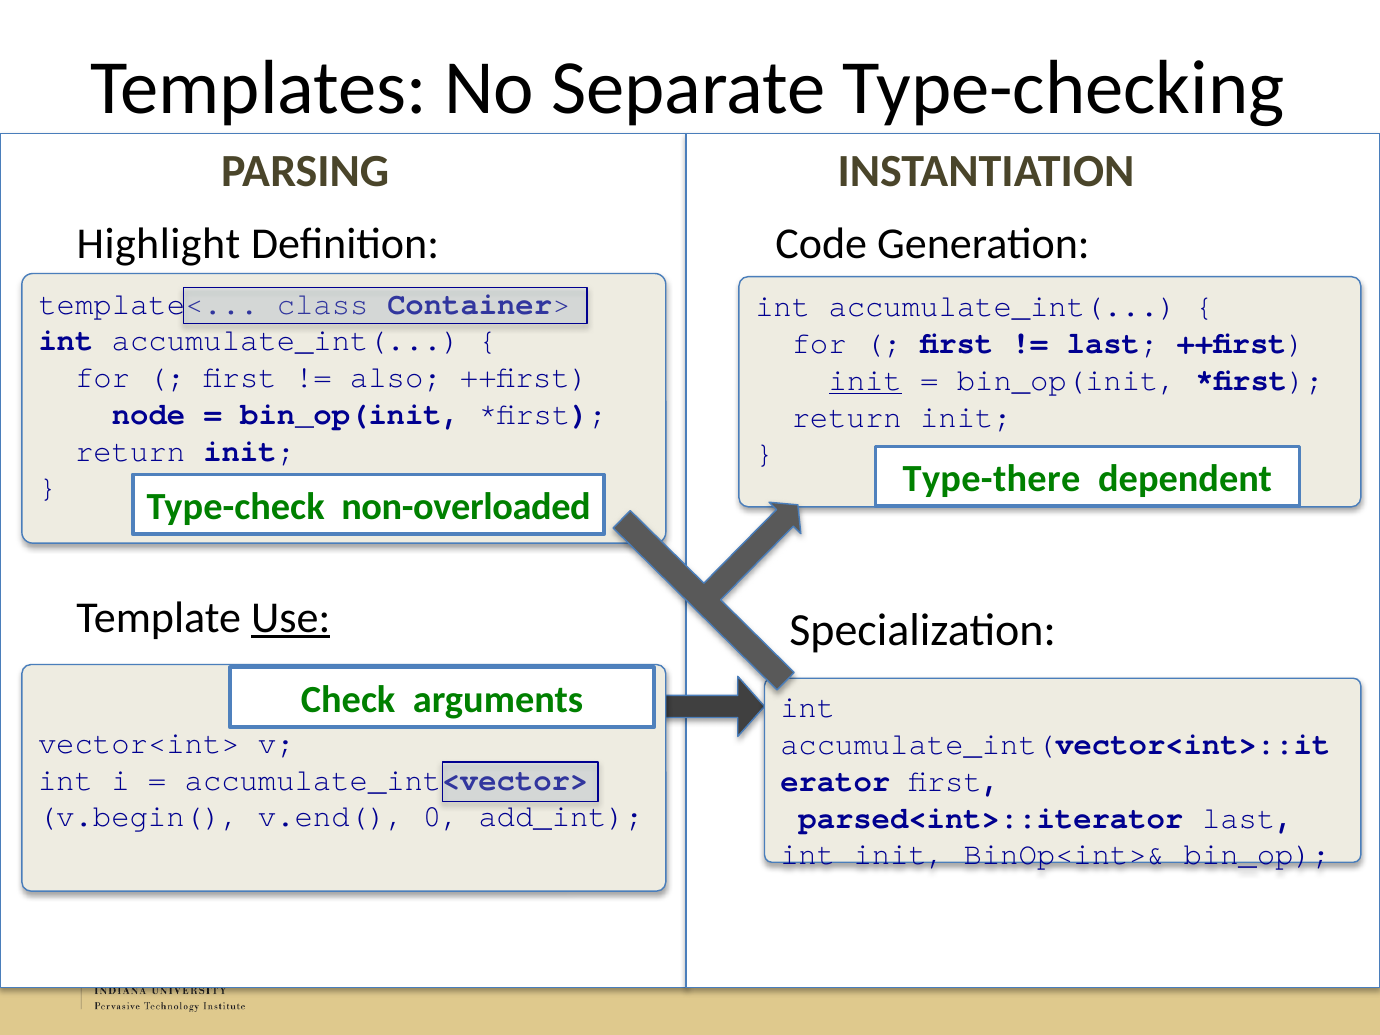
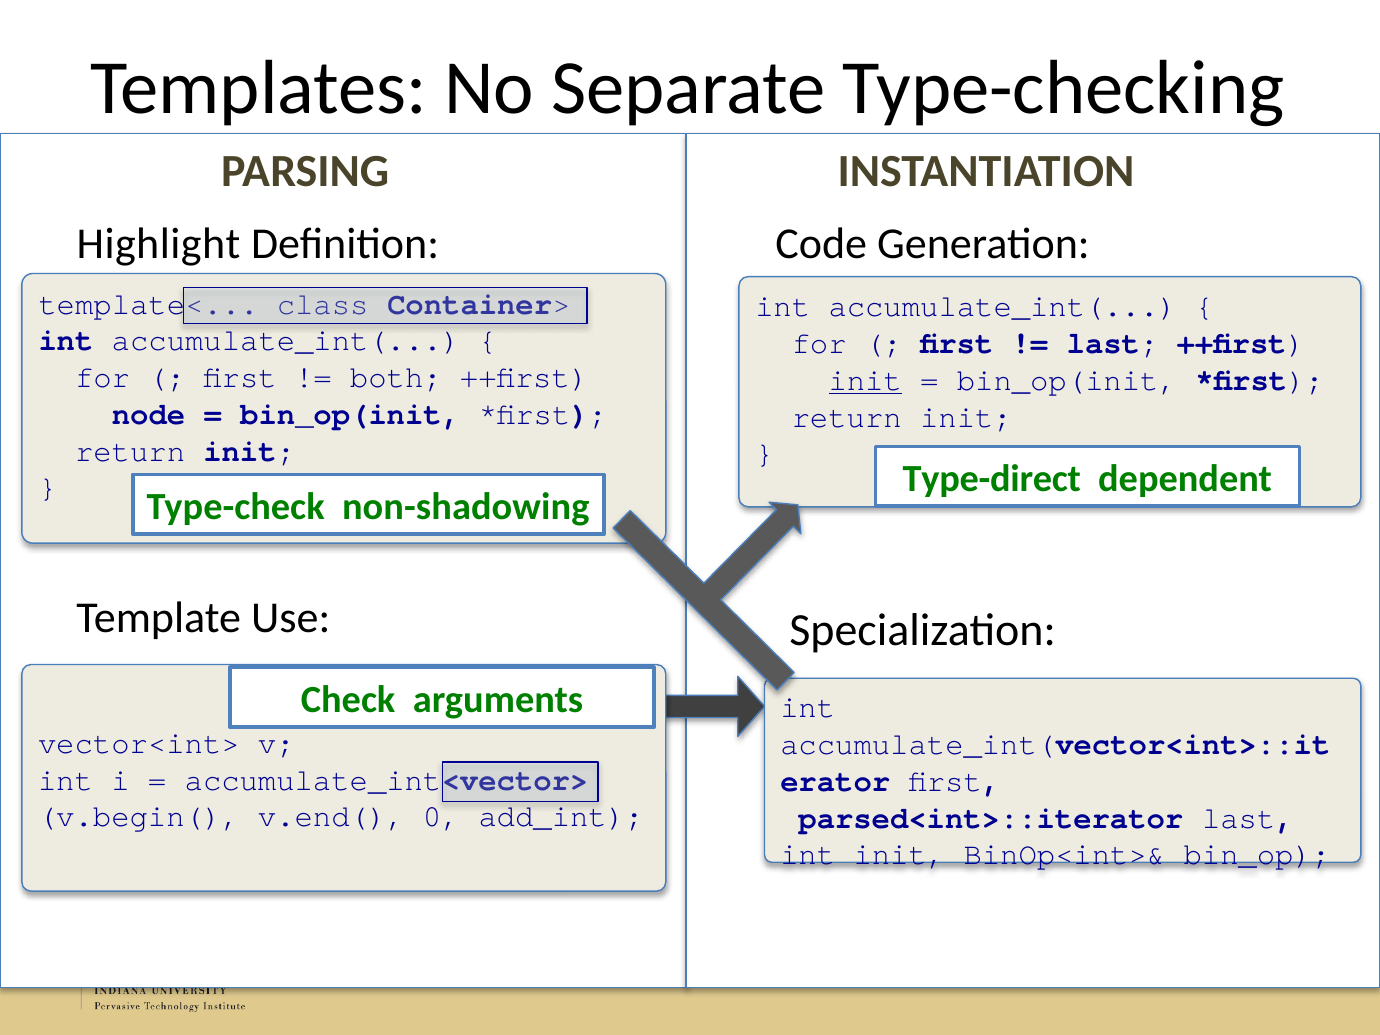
also: also -> both (396, 378)
Type-there: Type-there -> Type-direct (992, 479)
non-overloaded: non-overloaded -> non-shadowing (466, 507)
Use underline: present -> none (291, 617)
